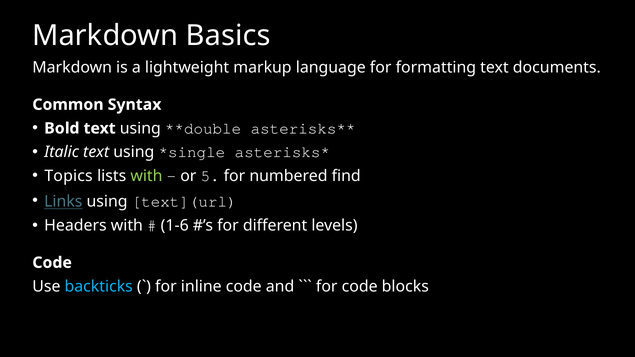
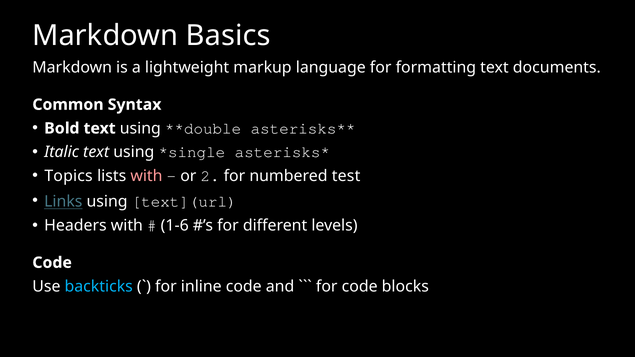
with colour: light green -> pink (146, 176)
5: 5 -> 2 (210, 176)
find: find -> test (346, 176)
